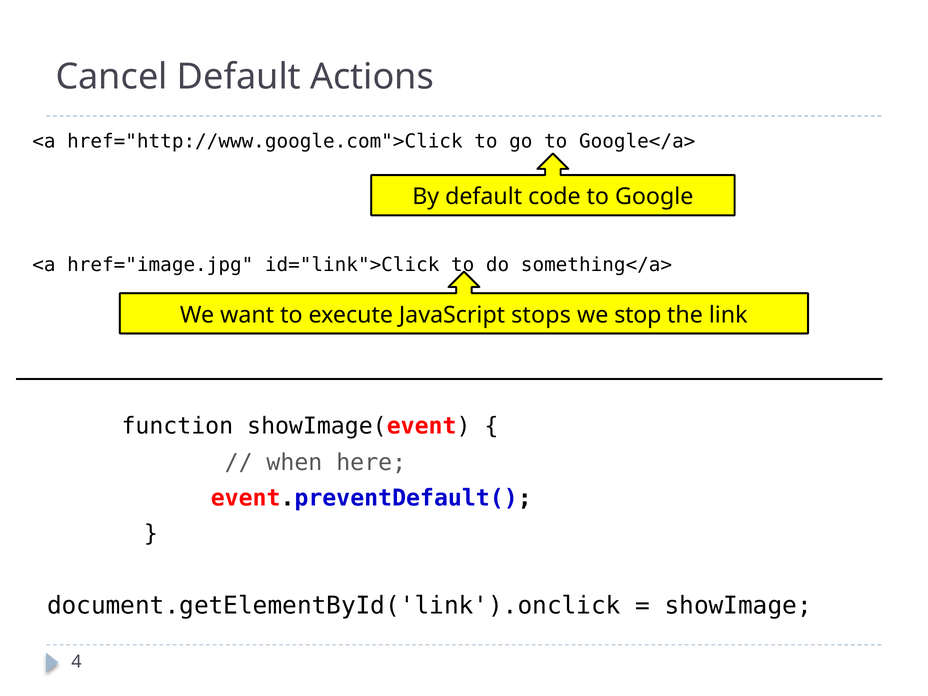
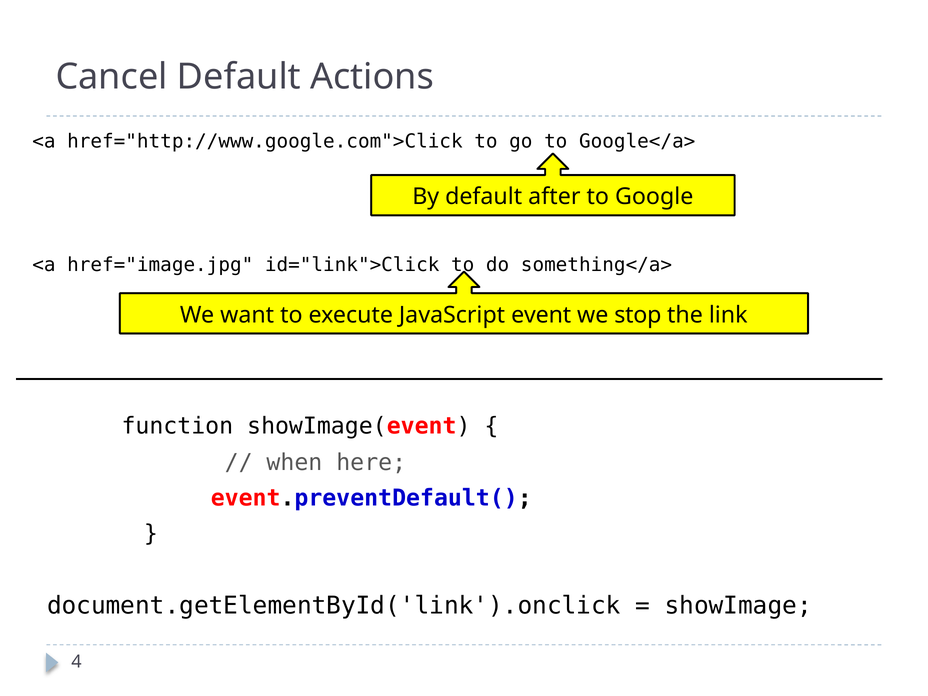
code: code -> after (554, 197)
stops: stops -> event (541, 315)
